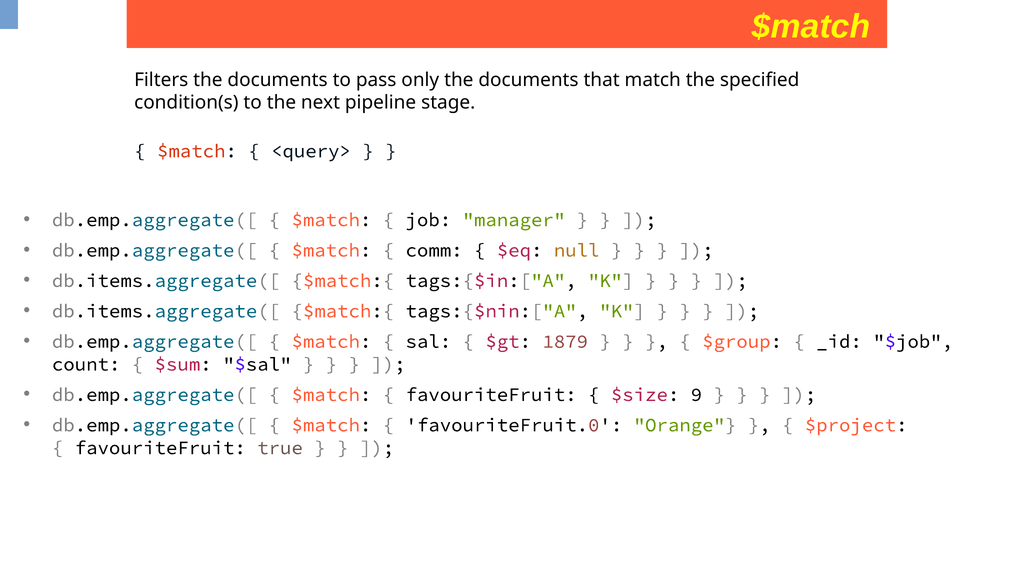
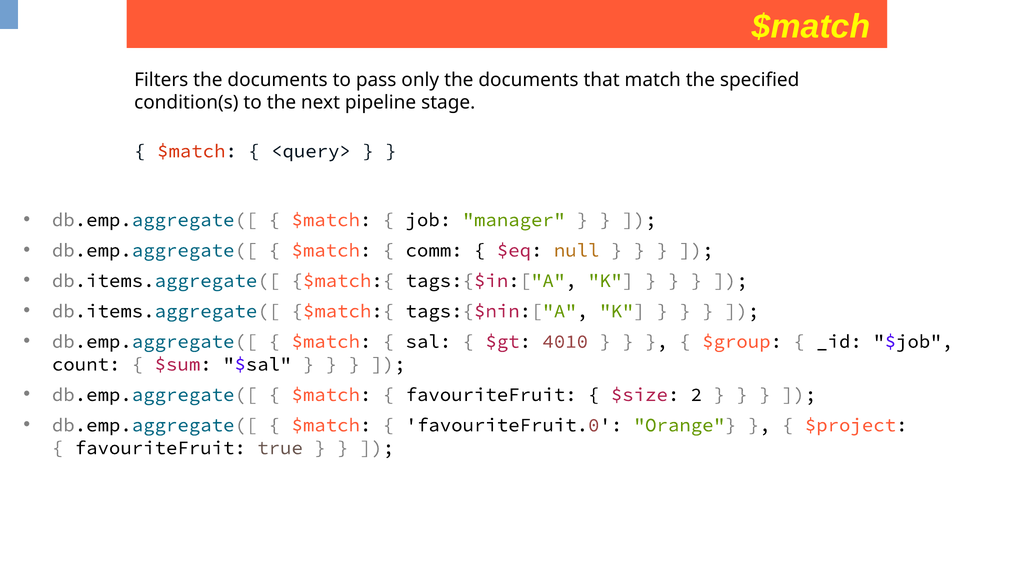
1879: 1879 -> 4010 (565, 342)
9: 9 -> 2 (696, 395)
